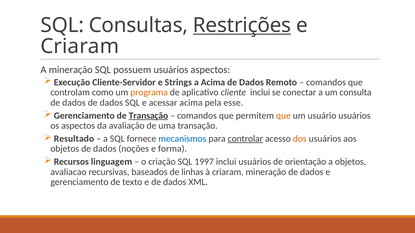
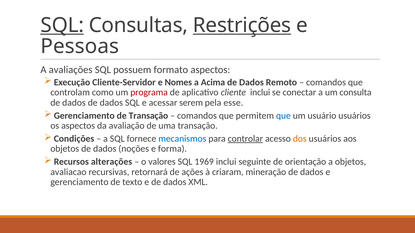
SQL underline: none -> present (62, 25)
Criaram: Criaram -> Pessoas (80, 46)
A mineração: mineração -> avaliações (71, 70)
possuem usuários: usuários -> formato (171, 70)
Strings: Strings -> Nomes (178, 82)
programa colour: orange -> red (149, 93)
acessar acima: acima -> serem (191, 103)
Transação underline: present -> none (148, 116)
que colour: orange -> blue (283, 116)
Resultado: Resultado -> Condições (74, 139)
linguagem: linguagem -> alterações (112, 162)
criação: criação -> valores (162, 162)
1997: 1997 -> 1969 (204, 162)
inclui usuários: usuários -> seguinte (255, 162)
baseados: baseados -> retornará (150, 172)
linhas: linhas -> ações (192, 172)
